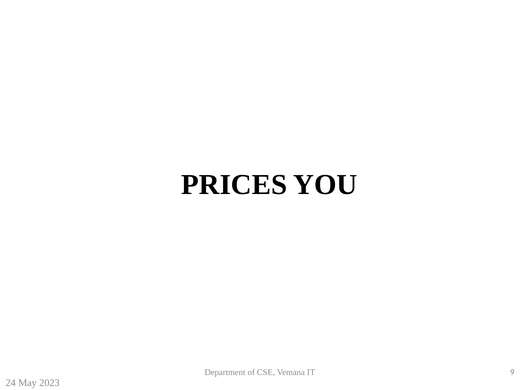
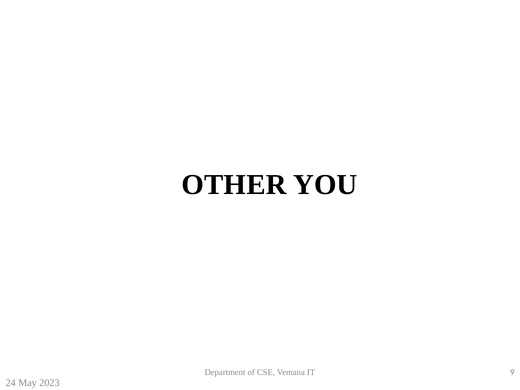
PRICES: PRICES -> OTHER (234, 185)
